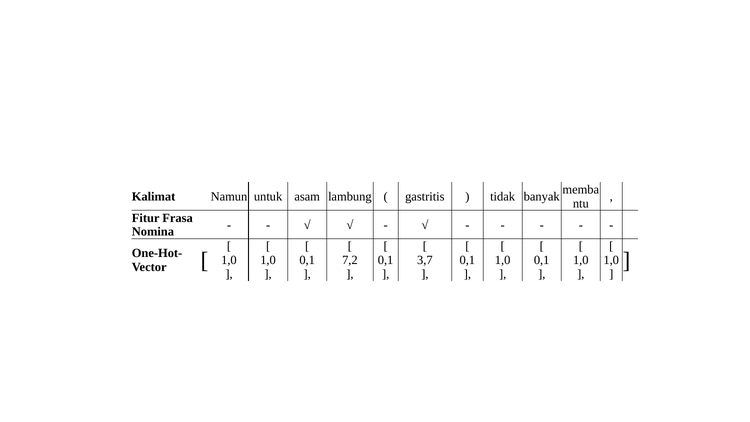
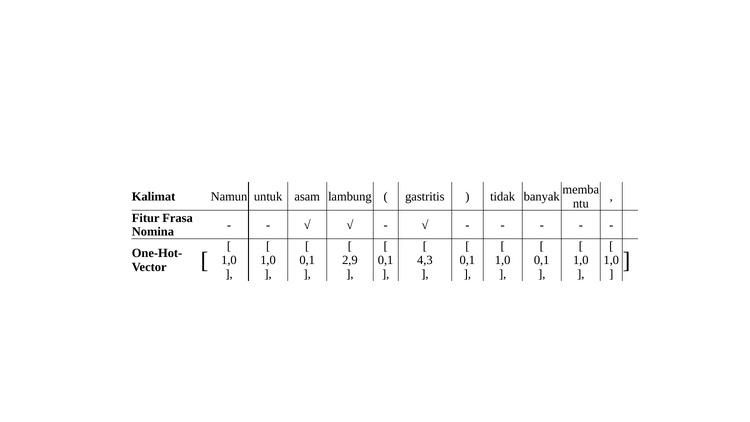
7,2: 7,2 -> 2,9 (350, 260)
3,7: 3,7 -> 4,3 (425, 260)
